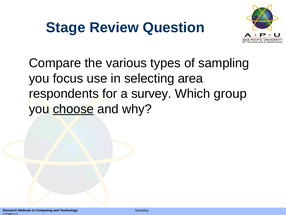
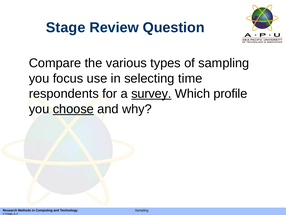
area: area -> time (190, 78)
survey underline: none -> present (151, 94)
group: group -> profile (230, 94)
